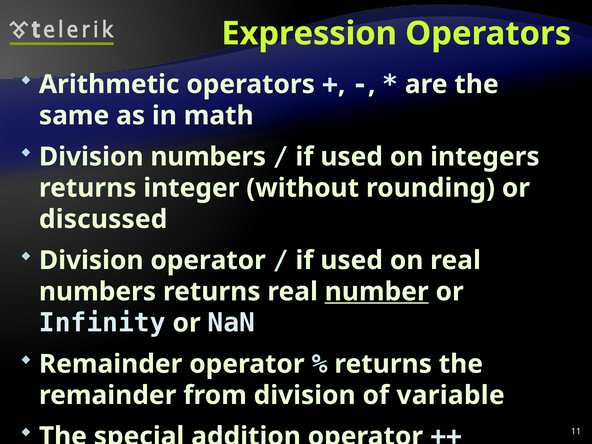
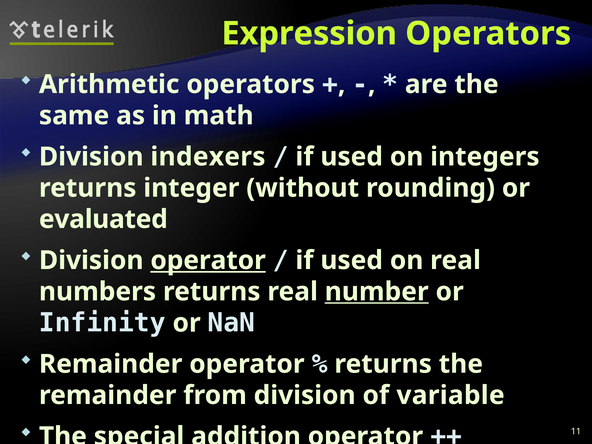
Division numbers: numbers -> indexers (208, 157)
discussed: discussed -> evaluated (103, 219)
operator underline: none -> present (208, 260)
